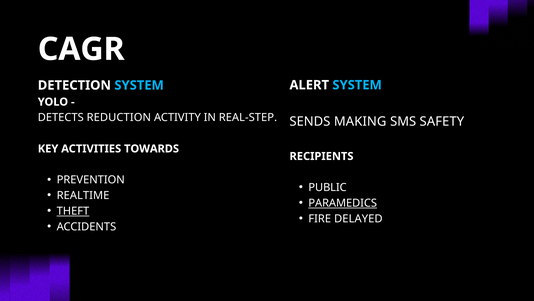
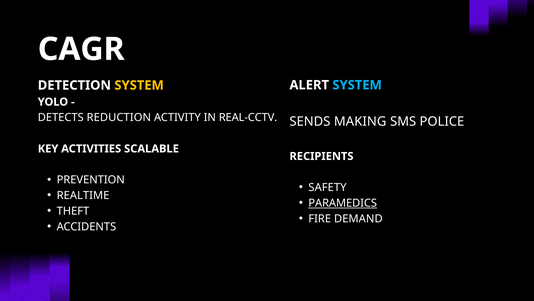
SYSTEM colour: light blue -> yellow (139, 85)
REAL-STEP: REAL-STEP -> REAL-CCTV (248, 117)
SAFETY: SAFETY -> POLICE (442, 121)
TOWARDS: TOWARDS -> SCALABLE (151, 148)
PUBLIC: PUBLIC -> SAFETY (327, 187)
THEFT underline: present -> none (73, 211)
DELAYED: DELAYED -> DEMAND (358, 218)
